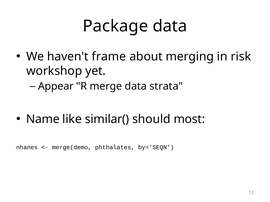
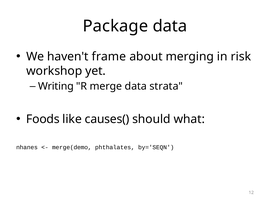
Appear: Appear -> Writing (56, 87)
Name: Name -> Foods (43, 119)
similar(: similar( -> causes( (107, 119)
most: most -> what (189, 119)
